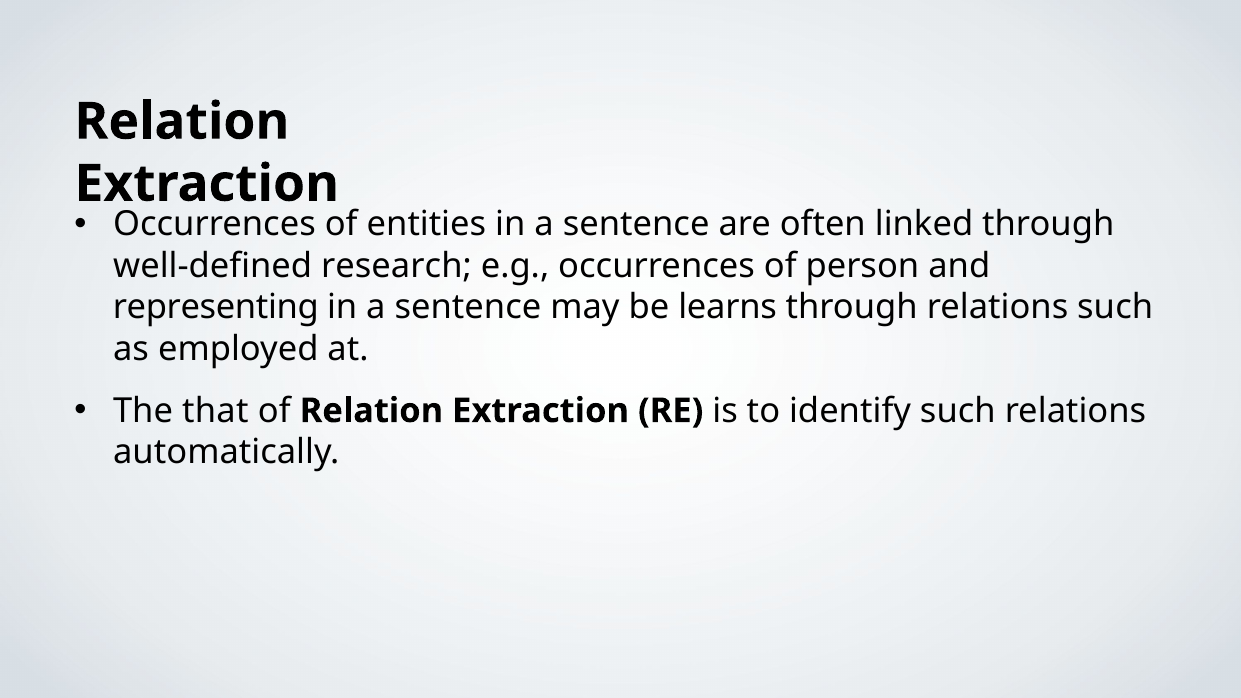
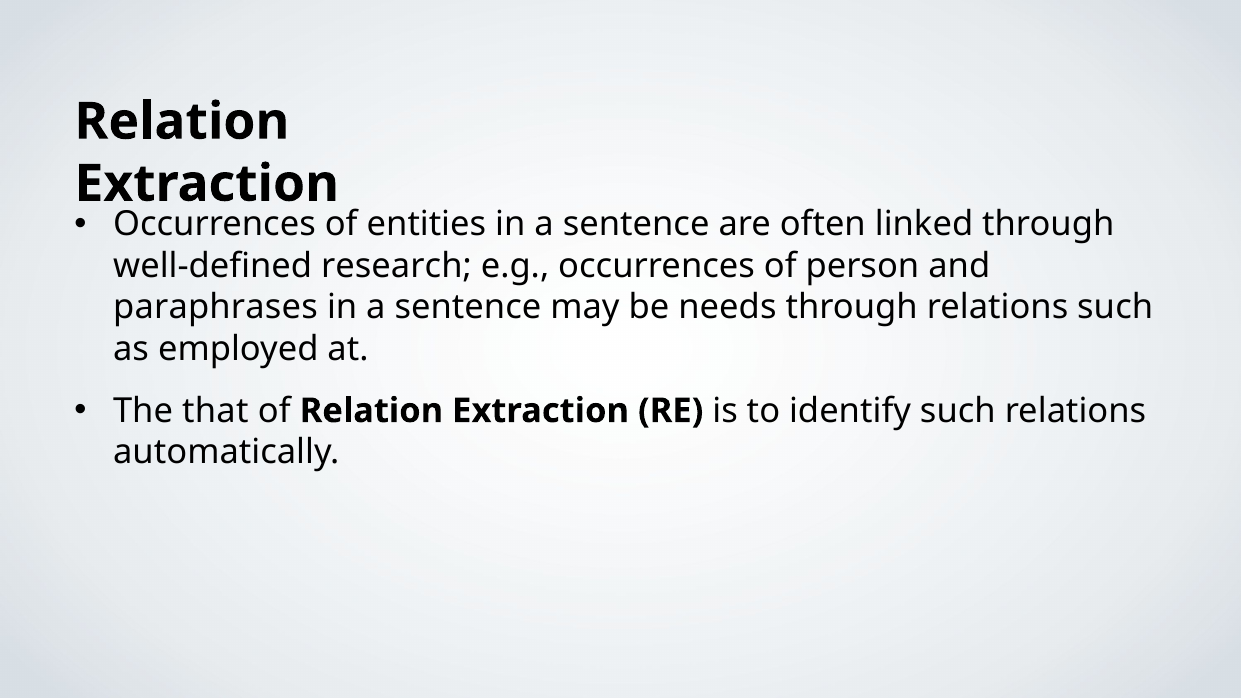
representing: representing -> paraphrases (215, 307)
learns: learns -> needs (727, 307)
